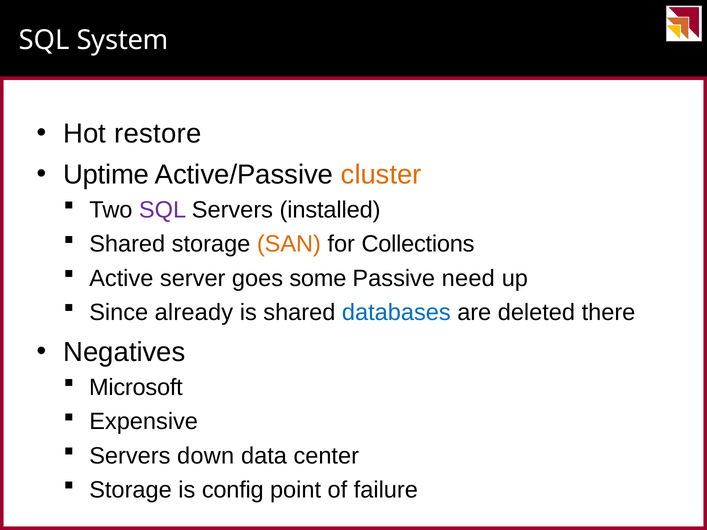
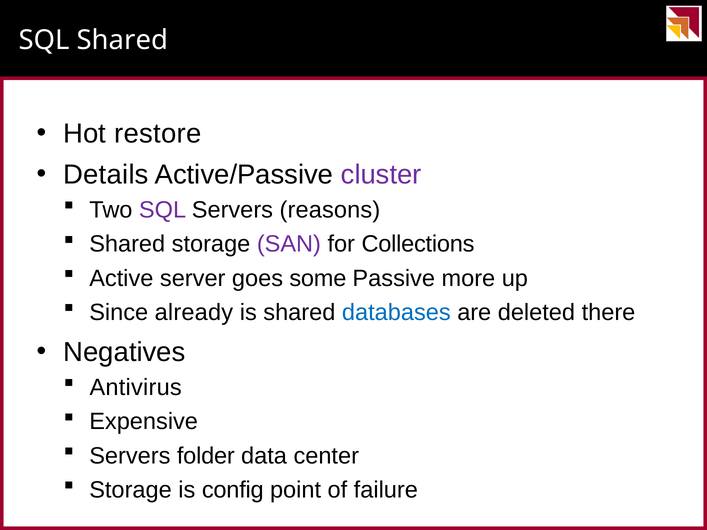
SQL System: System -> Shared (122, 40)
Uptime: Uptime -> Details (106, 175)
cluster colour: orange -> purple (381, 175)
installed: installed -> reasons (330, 210)
SAN colour: orange -> purple (289, 244)
need: need -> more (468, 278)
Microsoft: Microsoft -> Antivirus (136, 388)
down: down -> folder (206, 456)
